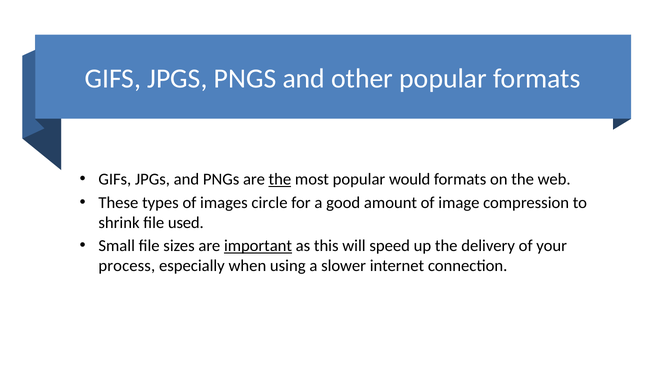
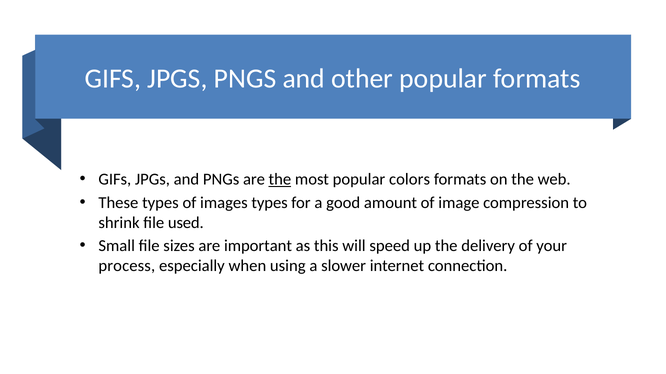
would: would -> colors (410, 180)
images circle: circle -> types (270, 203)
important underline: present -> none (258, 246)
